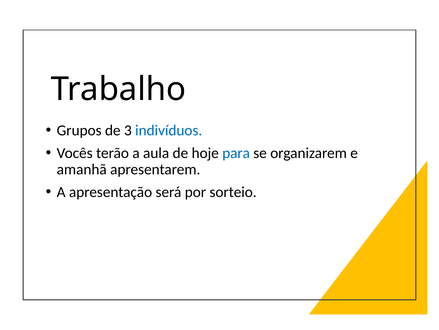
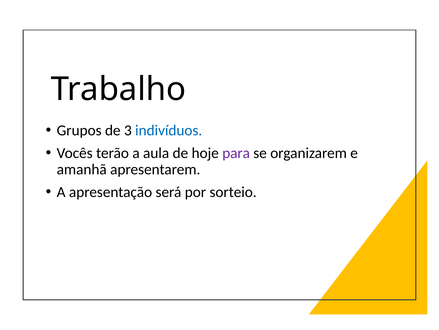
para colour: blue -> purple (236, 153)
